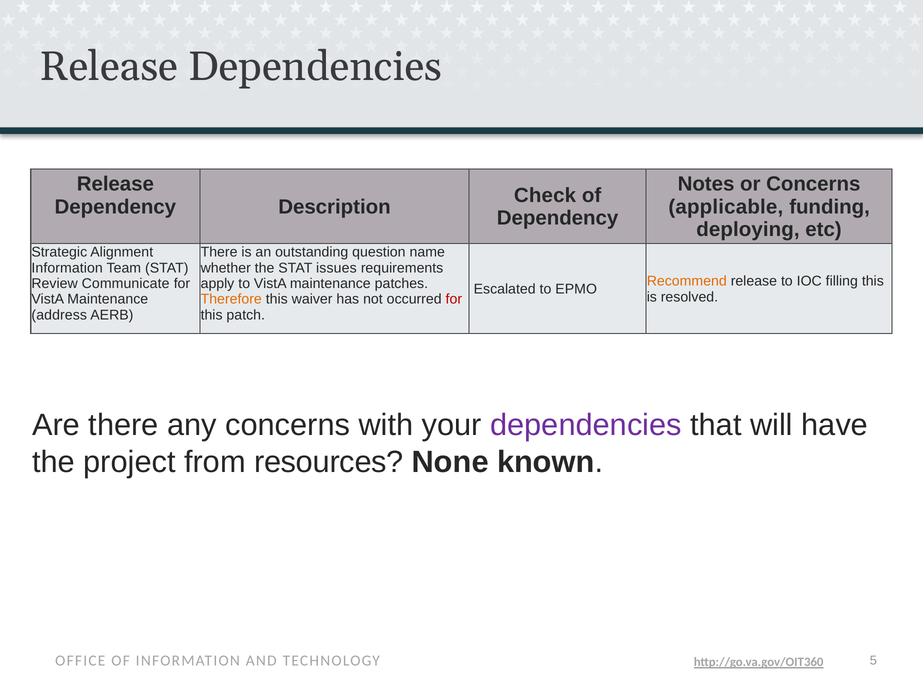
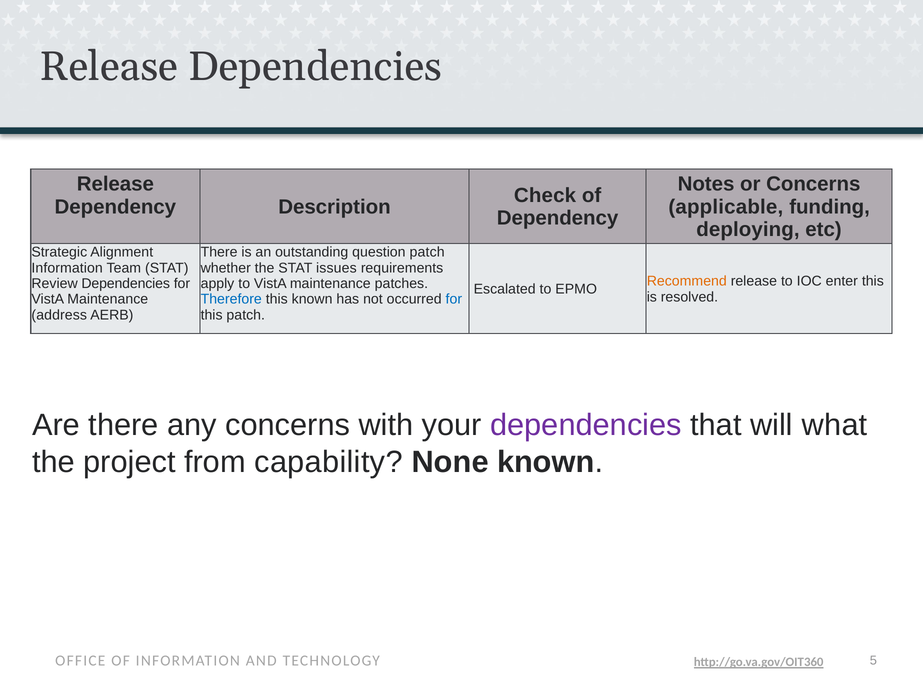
question name: name -> patch (427, 252)
filling: filling -> enter (842, 281)
Review Communicate: Communicate -> Dependencies (126, 284)
Therefore colour: orange -> blue (231, 299)
this waiver: waiver -> known (312, 299)
for colour: red -> blue (454, 299)
have: have -> what (835, 425)
resources: resources -> capability (329, 462)
